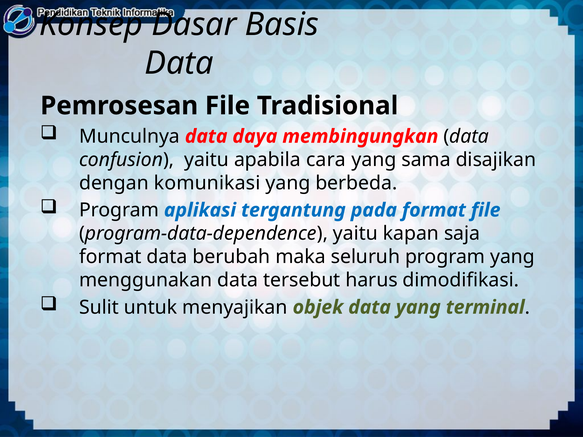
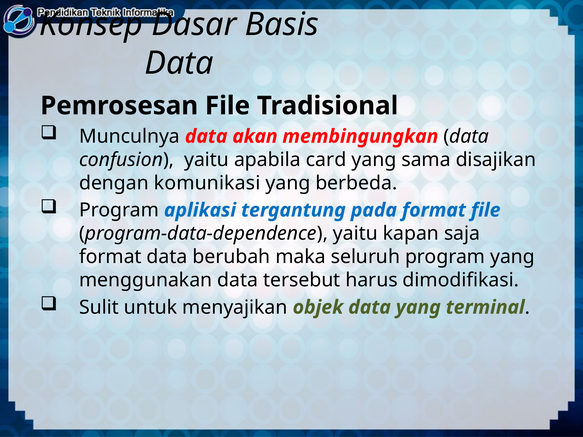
daya: daya -> akan (255, 136)
cara: cara -> card (326, 160)
